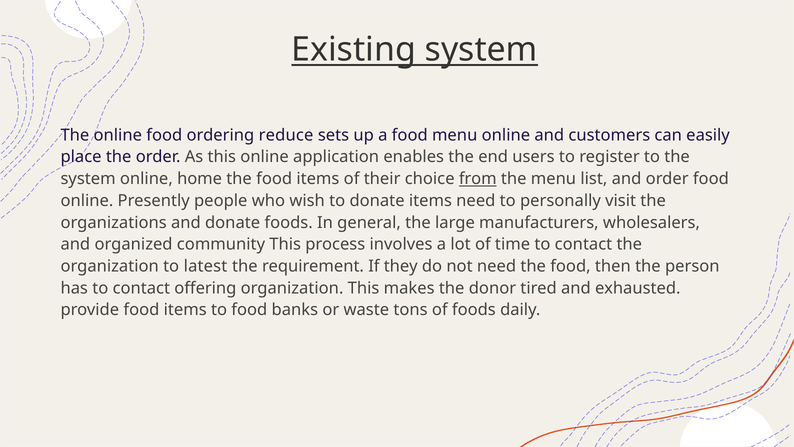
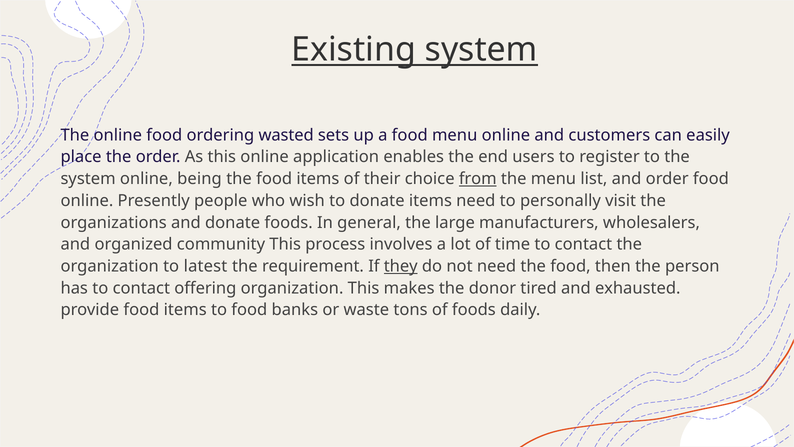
reduce: reduce -> wasted (286, 135)
home: home -> being (199, 179)
they underline: none -> present (401, 266)
